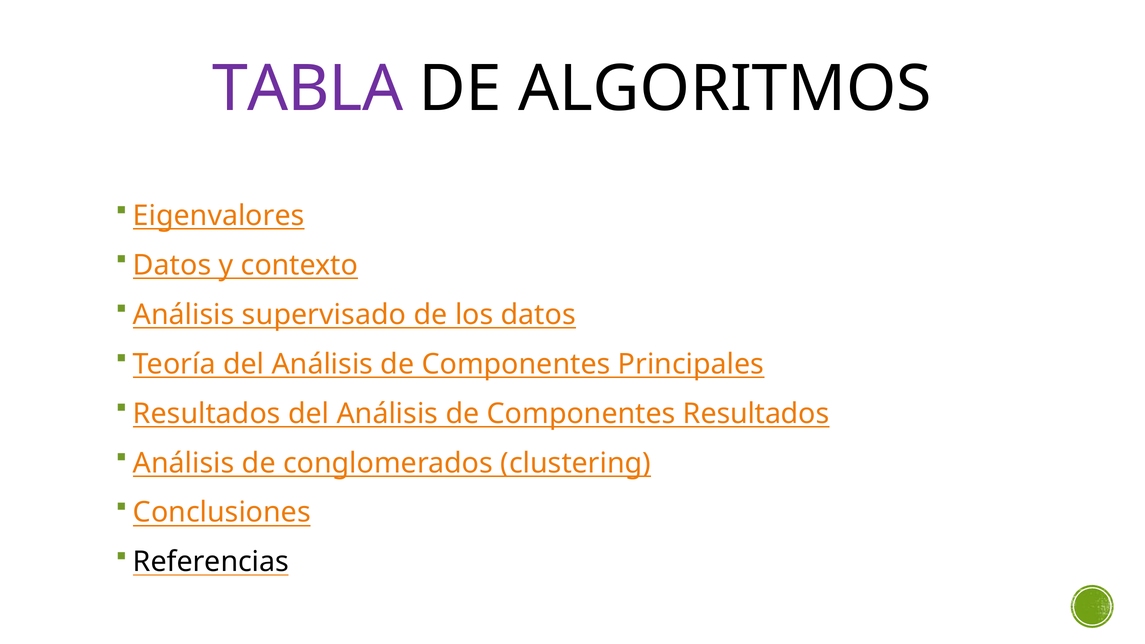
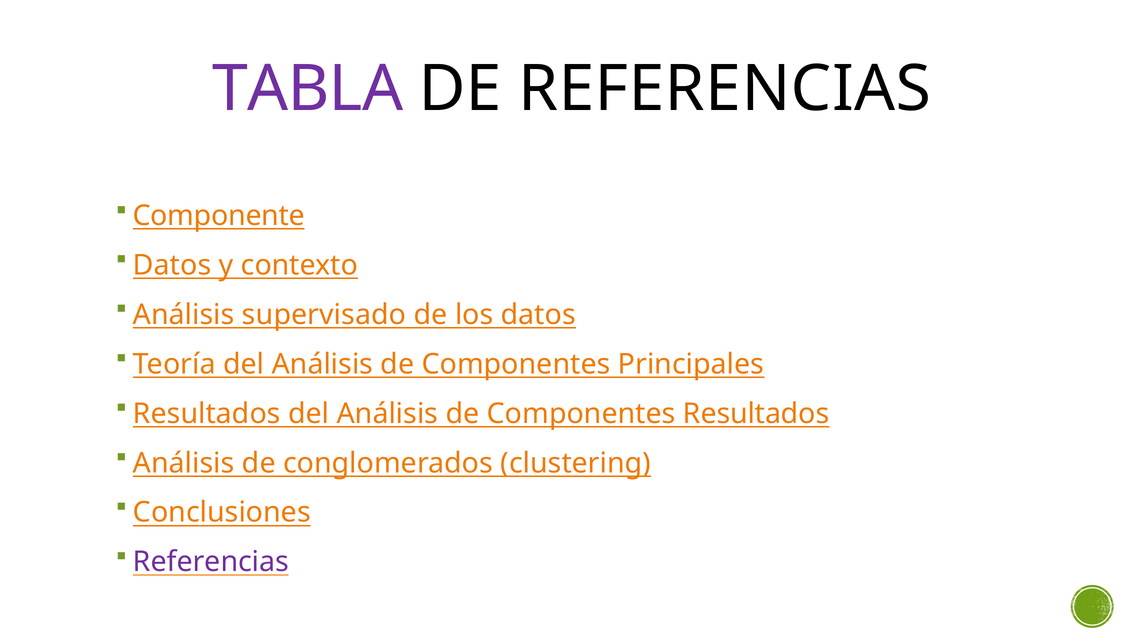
DE ALGORITMOS: ALGORITMOS -> REFERENCIAS (725, 89)
Eigenvalores: Eigenvalores -> Componente (219, 216)
Referencias colour: black -> purple (211, 562)
